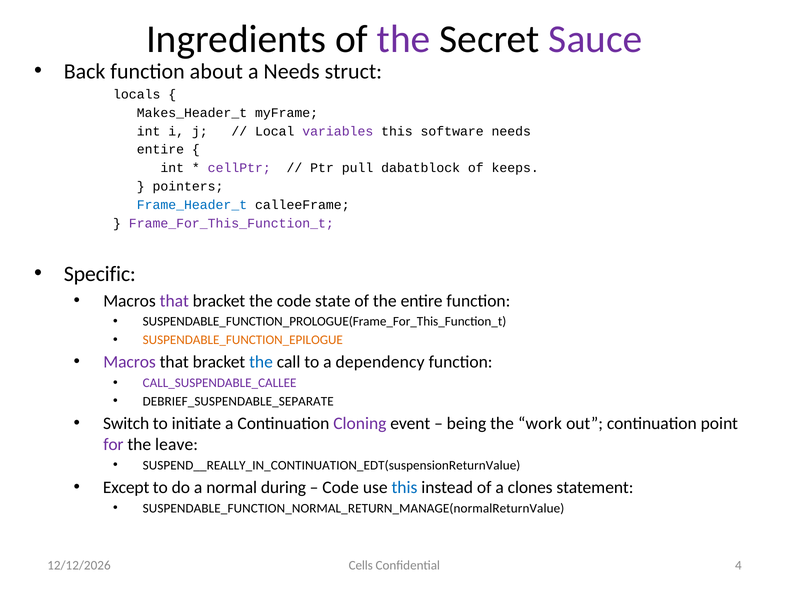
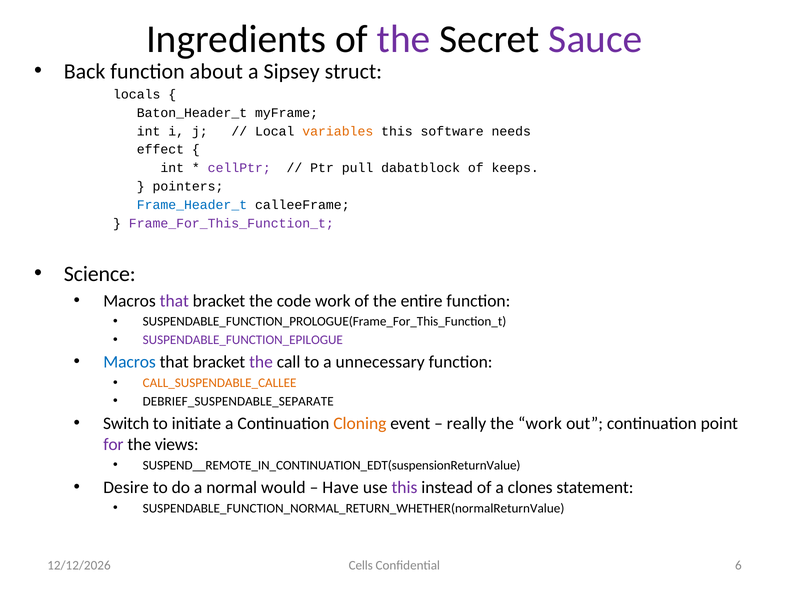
a Needs: Needs -> Sipsey (292, 71)
Makes_Header_t: Makes_Header_t -> Baton_Header_t (192, 113)
variables colour: purple -> orange (338, 131)
entire: entire -> effect (160, 150)
Specific: Specific -> Science (100, 274)
code state: state -> work (333, 301)
SUSPENDABLE_FUNCTION_EPILOGUE colour: orange -> purple (243, 340)
Macros colour: purple -> blue (130, 362)
the colour: blue -> purple (261, 362)
dependency: dependency -> unnecessary (380, 362)
CALL_SUSPENDABLE_CALLEE colour: purple -> orange (220, 383)
Cloning colour: purple -> orange (360, 423)
being: being -> really (466, 423)
leave: leave -> views (177, 444)
SUSPEND__REALLY_IN_CONTINUATION_EDT(suspensionReturnValue: SUSPEND__REALLY_IN_CONTINUATION_EDT(suspensionReturnValue -> SUSPEND__REMOTE_IN_CONTINUATION_EDT(suspensionReturnValue (332, 465)
Except: Except -> Desire (126, 487)
during: during -> would (283, 487)
Code: Code -> Have (341, 487)
this colour: blue -> purple (404, 487)
SUSPENDABLE_FUNCTION_NORMAL_RETURN_MANAGE(normalReturnValue: SUSPENDABLE_FUNCTION_NORMAL_RETURN_MANAGE(normalReturnValue -> SUSPENDABLE_FUNCTION_NORMAL_RETURN_WHETHER(normalReturnValue (354, 508)
4: 4 -> 6 (738, 565)
